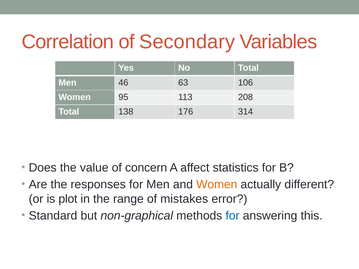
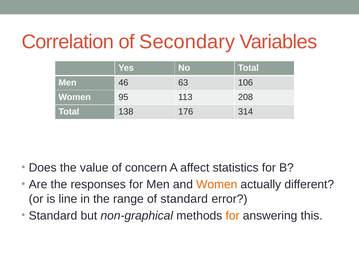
plot: plot -> line (68, 199)
of mistakes: mistakes -> standard (184, 199)
for colour: blue -> orange (233, 216)
